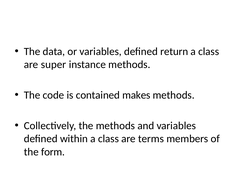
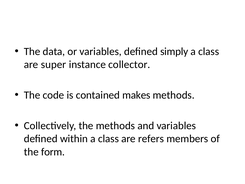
return: return -> simply (174, 51)
instance methods: methods -> collector (129, 64)
terms: terms -> refers (151, 139)
